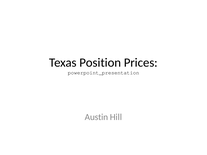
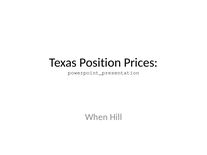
Austin: Austin -> When (96, 117)
